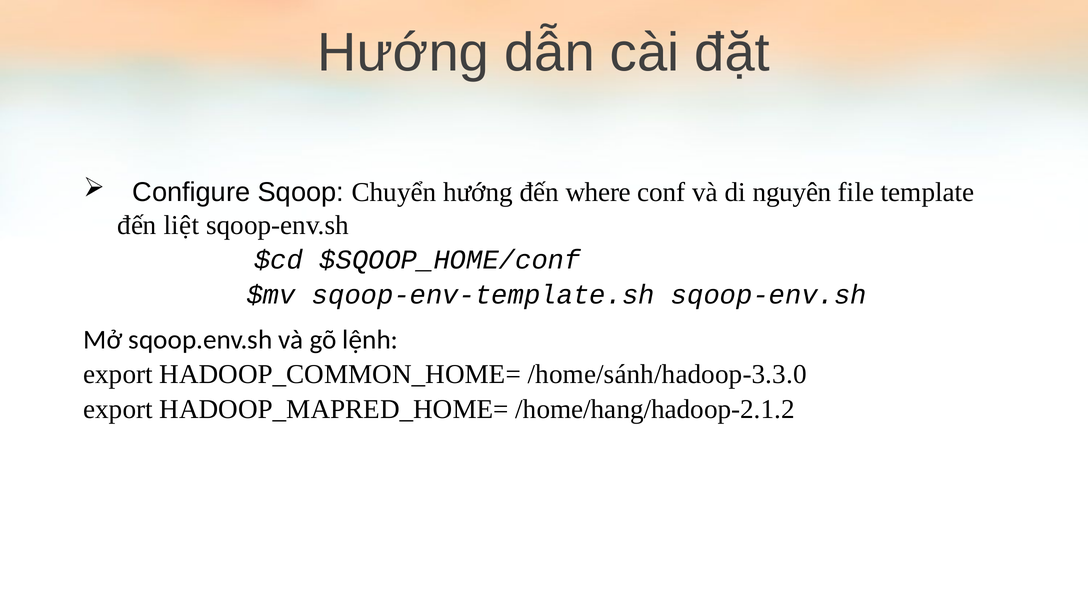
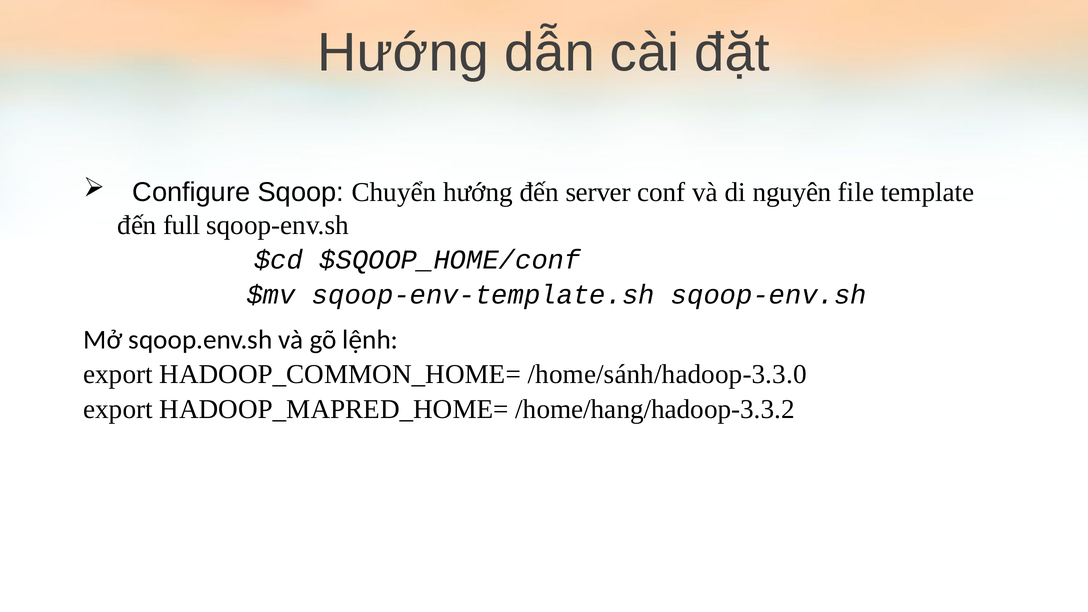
where: where -> server (598, 192)
liệt: liệt -> full (182, 225)
/home/hang/hadoop-2.1.2: /home/hang/hadoop-2.1.2 -> /home/hang/hadoop-3.3.2 (655, 409)
